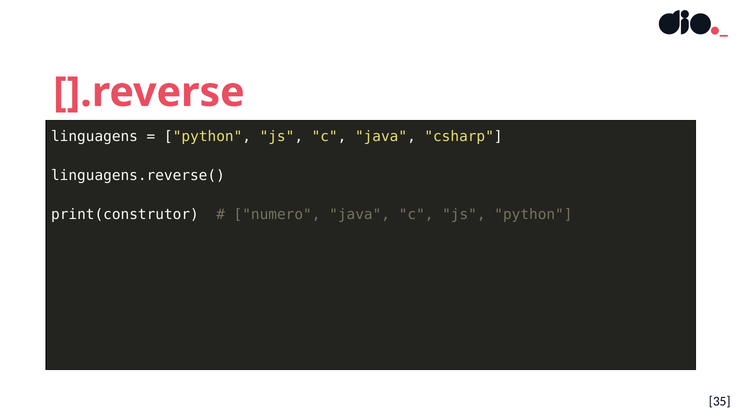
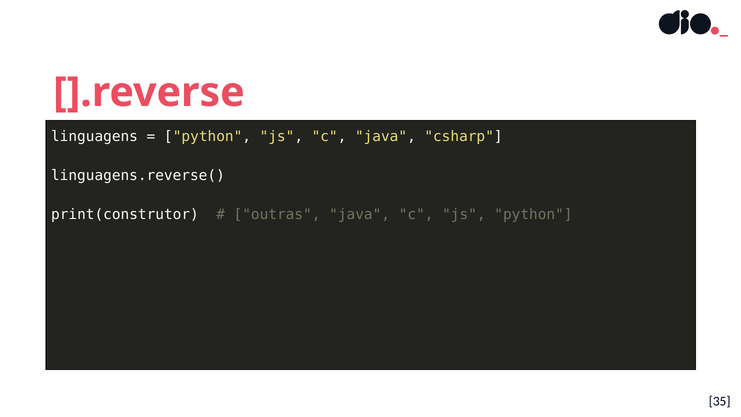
numero: numero -> outras (277, 214)
